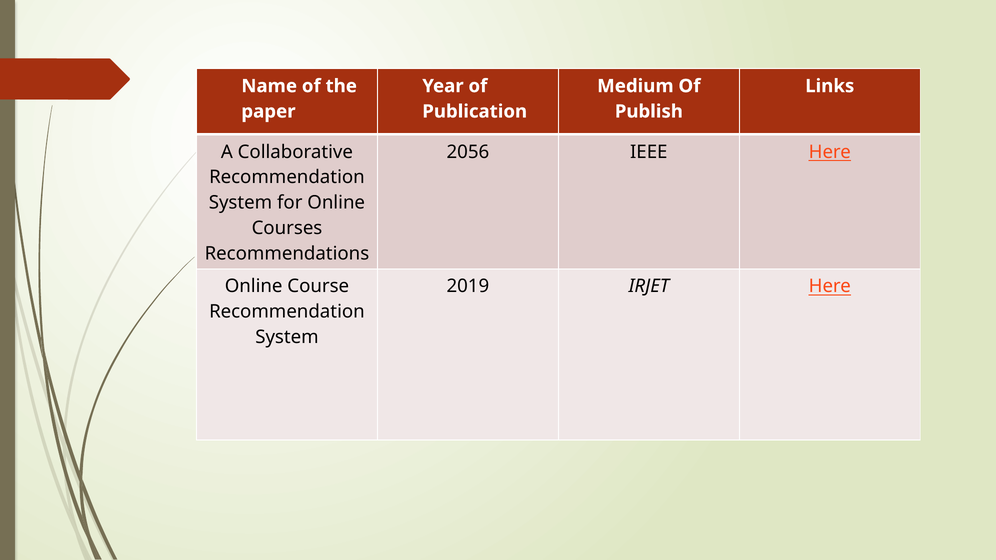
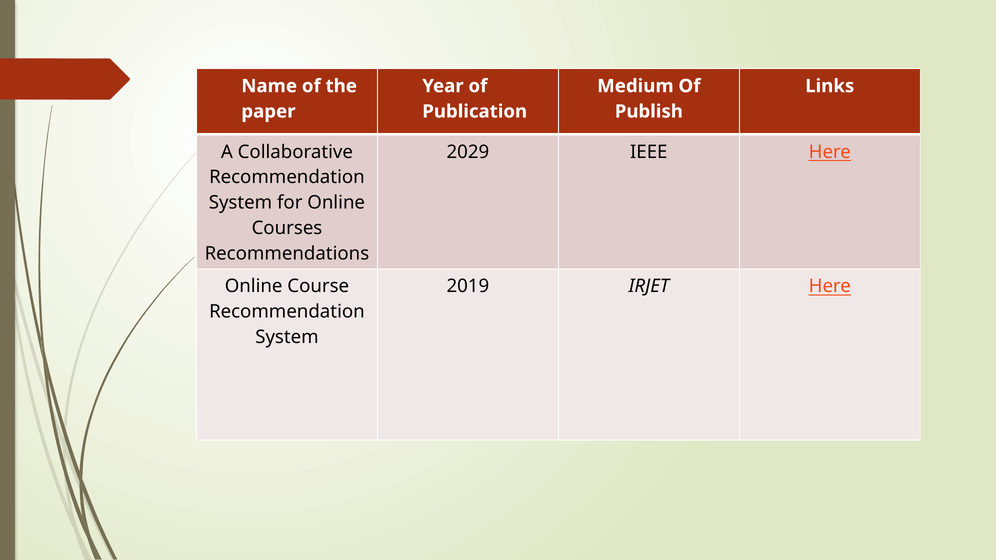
2056: 2056 -> 2029 (468, 152)
